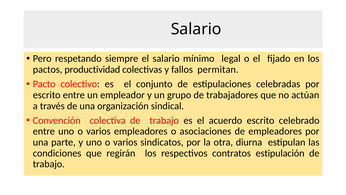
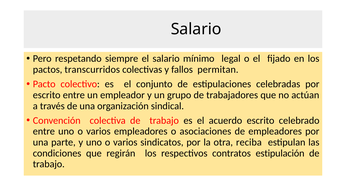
productividad: productividad -> transcurridos (92, 69)
diurna: diurna -> reciba (249, 142)
